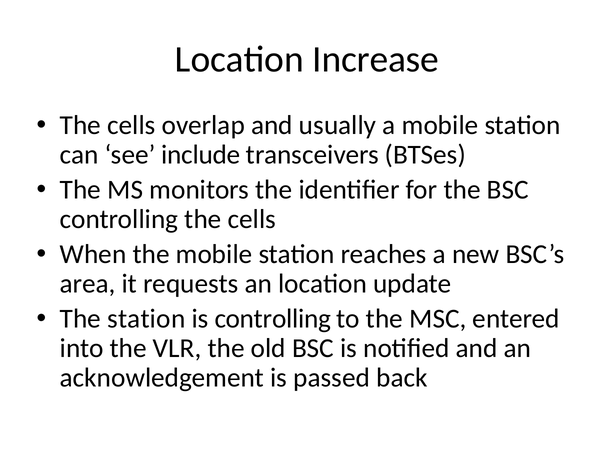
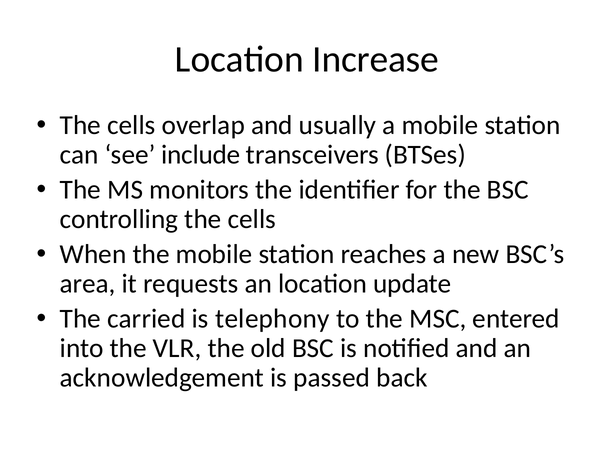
The station: station -> carried (146, 318)
is controlling: controlling -> telephony (272, 318)
